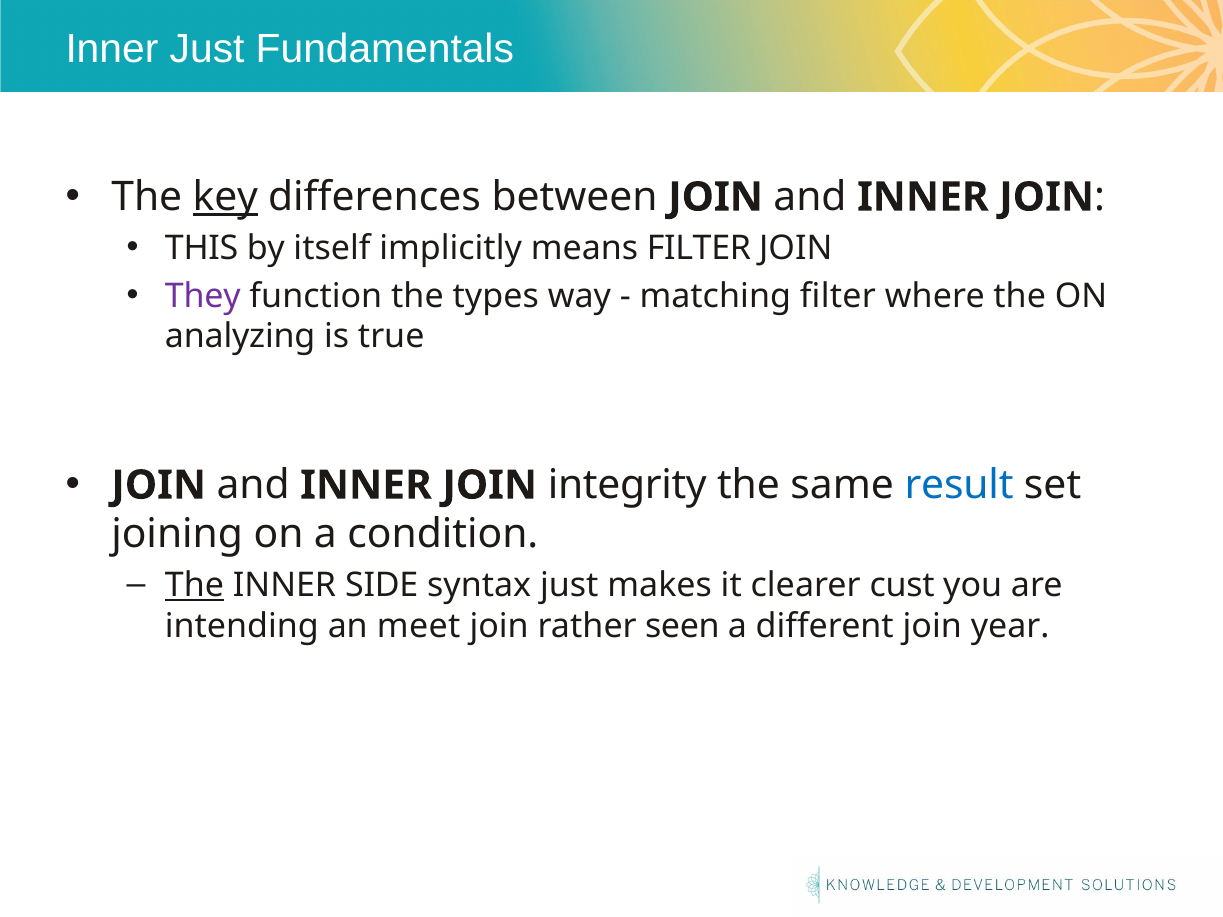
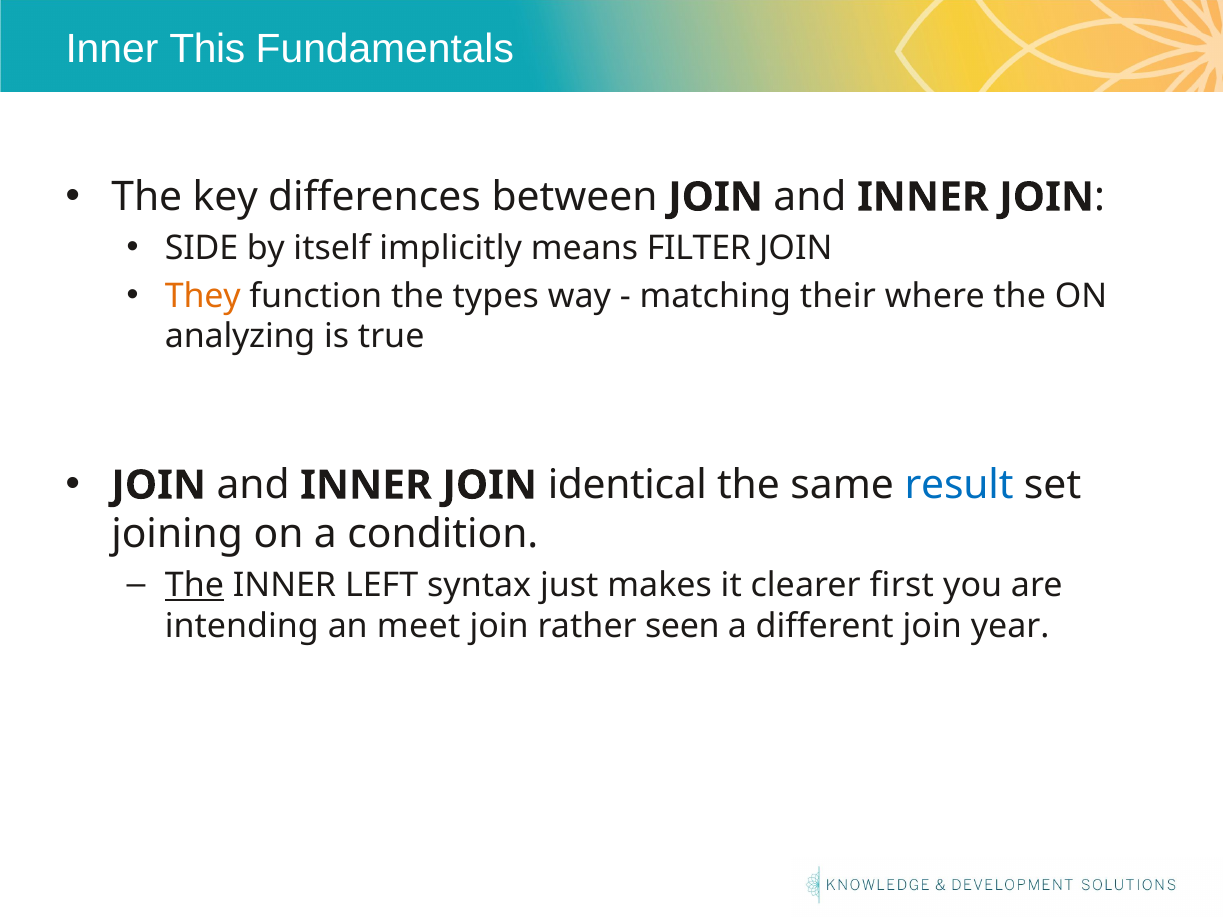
Inner Just: Just -> This (207, 49)
key underline: present -> none (225, 197)
THIS: THIS -> SIDE (202, 248)
They colour: purple -> orange (203, 296)
matching filter: filter -> their (838, 296)
integrity: integrity -> identical (627, 485)
SIDE: SIDE -> LEFT (382, 585)
cust: cust -> first (902, 585)
